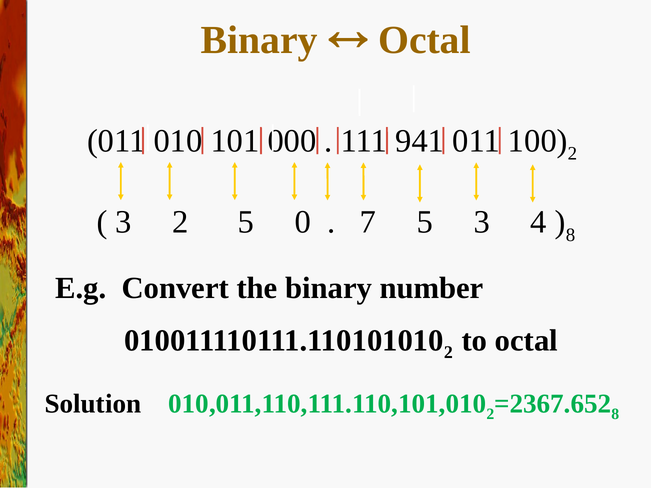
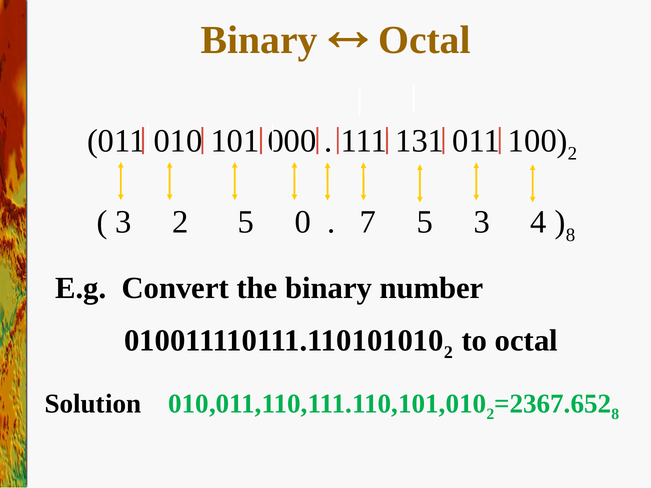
941: 941 -> 131 (420, 141)
